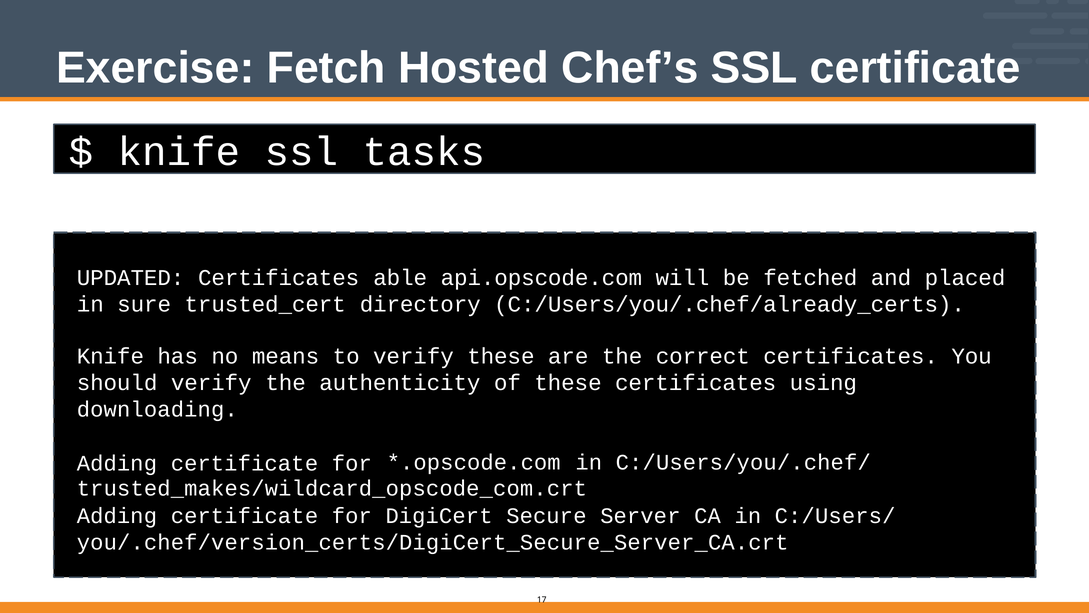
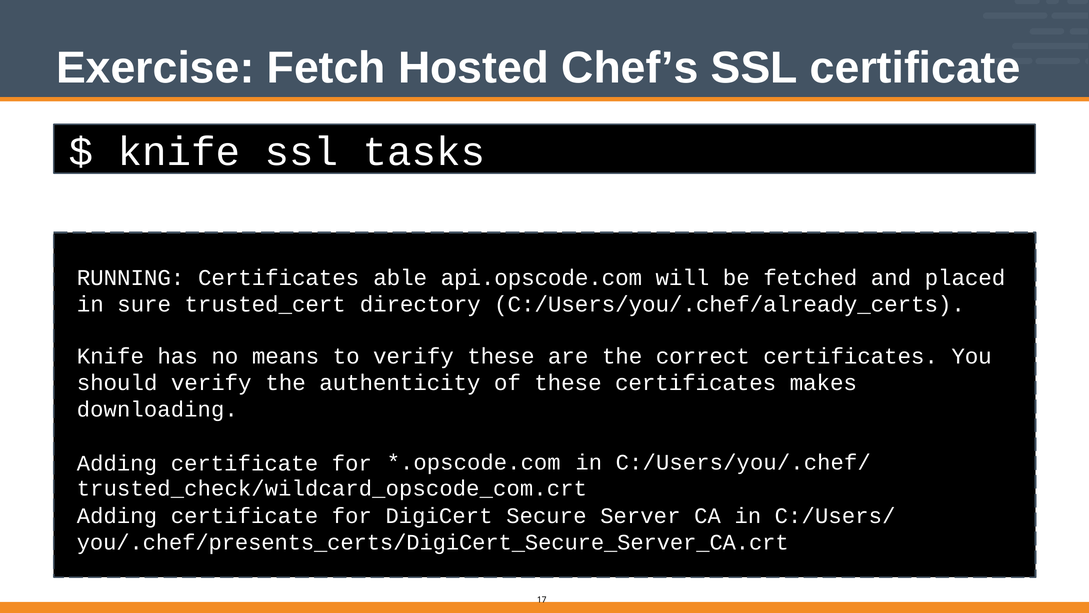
UPDATED: UPDATED -> RUNNING (131, 278)
using: using -> makes (823, 382)
trusted_makes/wildcard_opscode_com.crt: trusted_makes/wildcard_opscode_com.crt -> trusted_check/wildcard_opscode_com.crt (332, 488)
you/.chef/version_certs/DigiCert_Secure_Server_CA.crt: you/.chef/version_certs/DigiCert_Secure_Server_CA.crt -> you/.chef/presents_certs/DigiCert_Secure_Server_CA.crt (433, 542)
